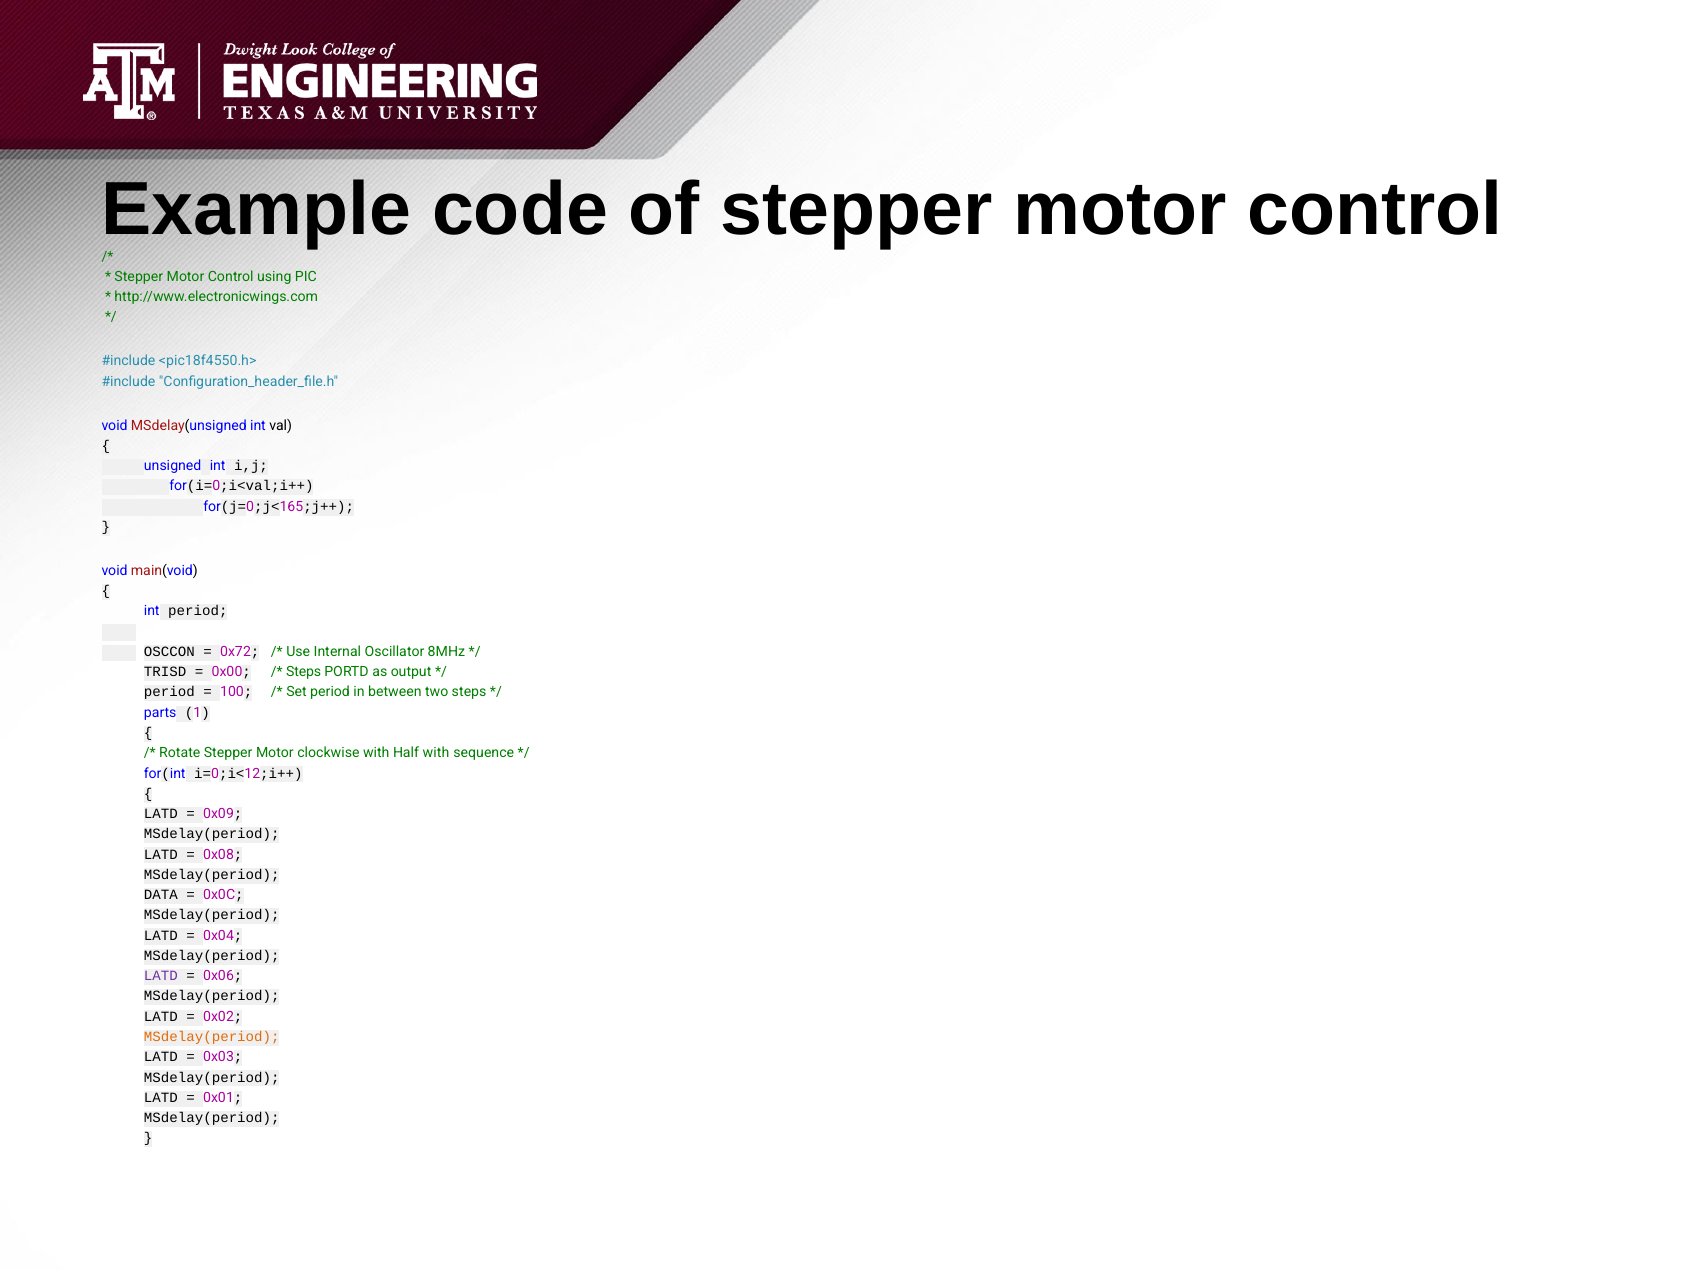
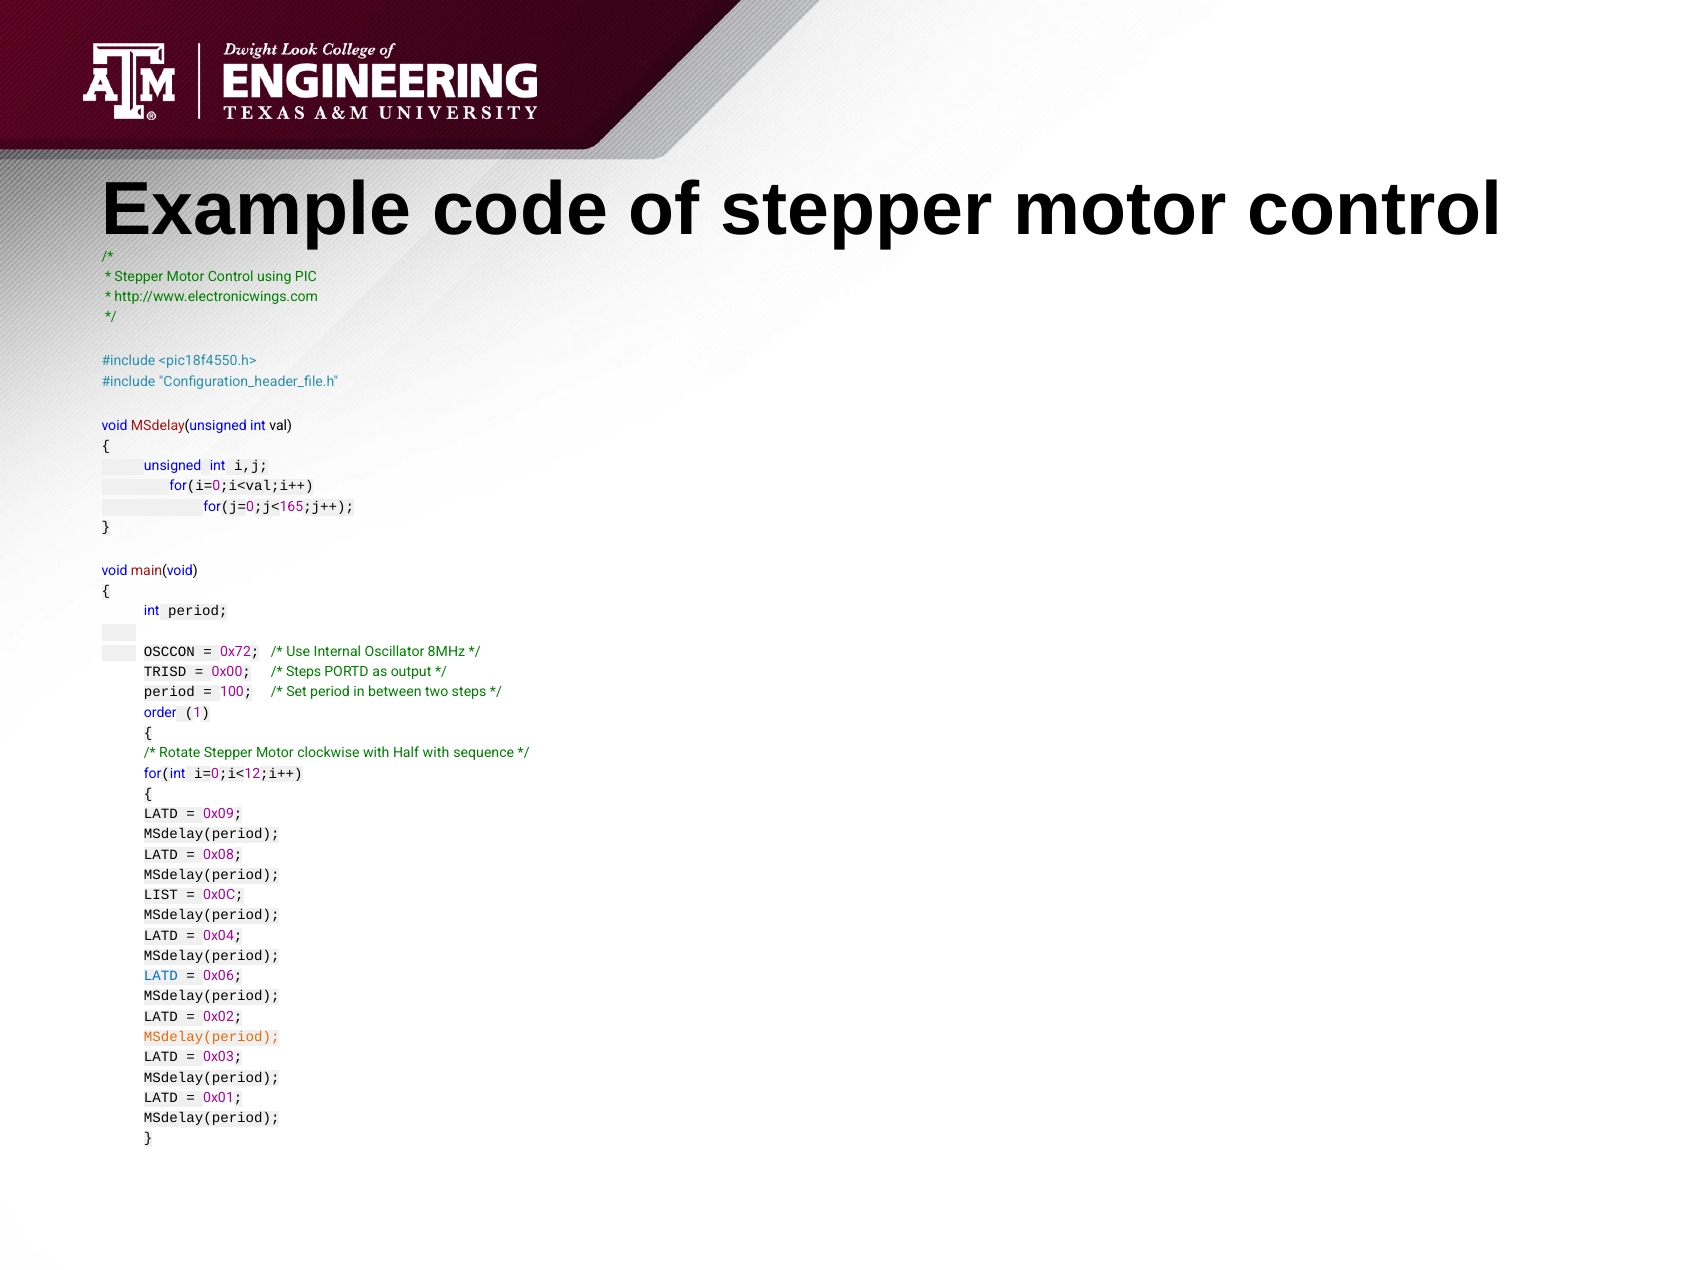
parts: parts -> order (160, 713)
DATA: DATA -> LIST (161, 895)
LATD colour: purple -> blue (161, 976)
